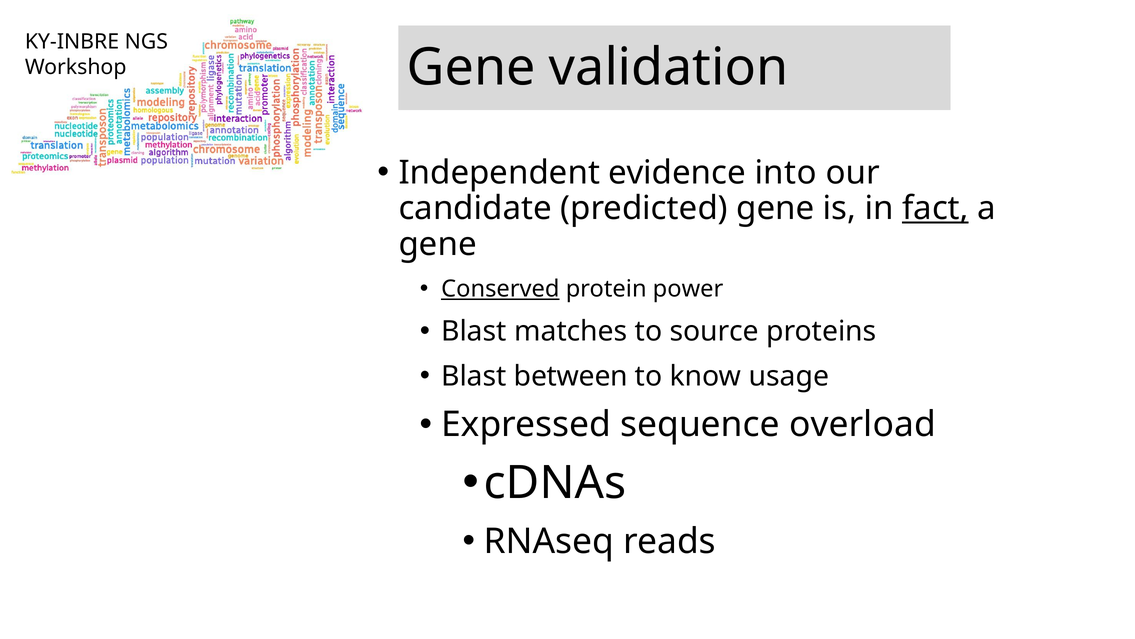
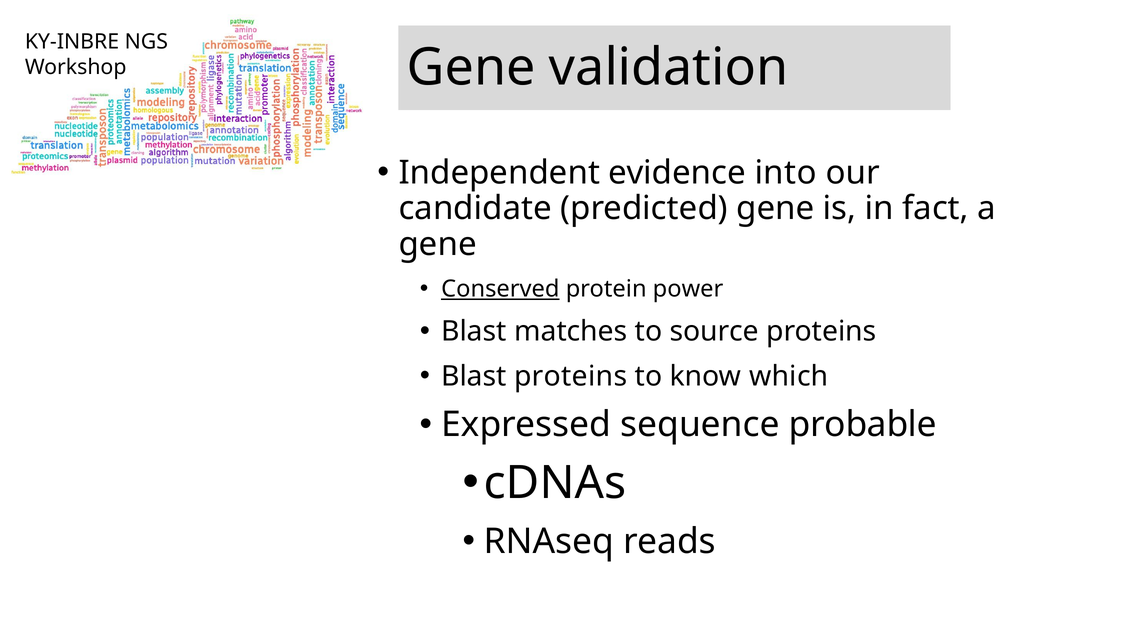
fact underline: present -> none (935, 208)
Blast between: between -> proteins (571, 376)
usage: usage -> which (789, 376)
overload: overload -> probable (863, 424)
